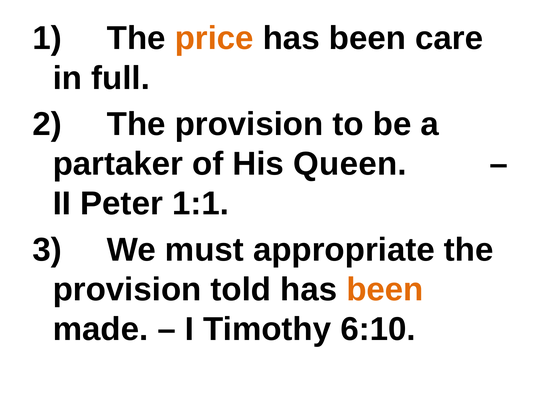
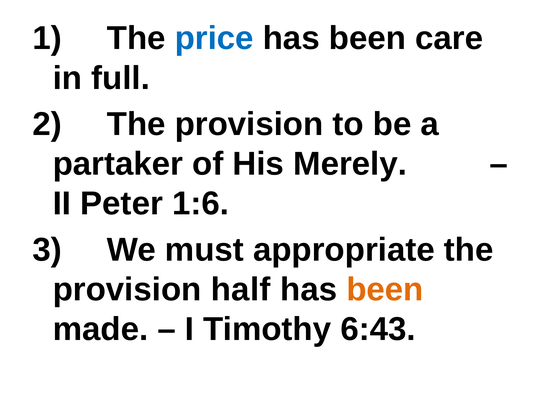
price colour: orange -> blue (214, 38)
Queen: Queen -> Merely (350, 164)
1:1: 1:1 -> 1:6 (201, 204)
told: told -> half (241, 290)
6:10: 6:10 -> 6:43 (378, 329)
